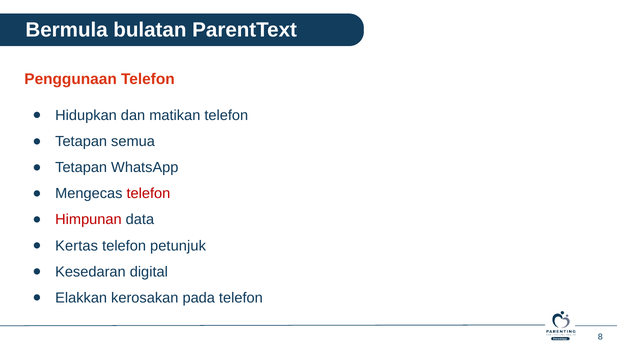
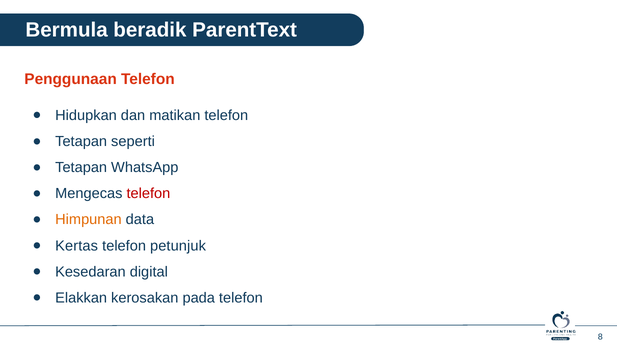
bulatan: bulatan -> beradik (150, 30)
semua: semua -> seperti (133, 142)
Himpunan colour: red -> orange (88, 220)
